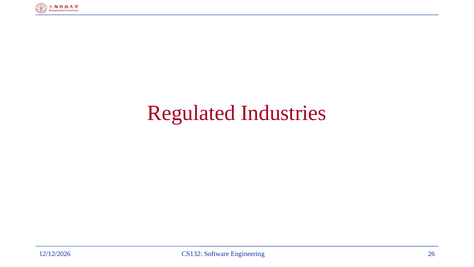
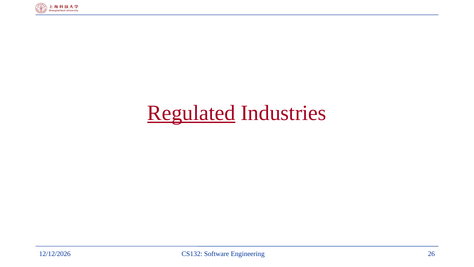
Regulated underline: none -> present (191, 113)
